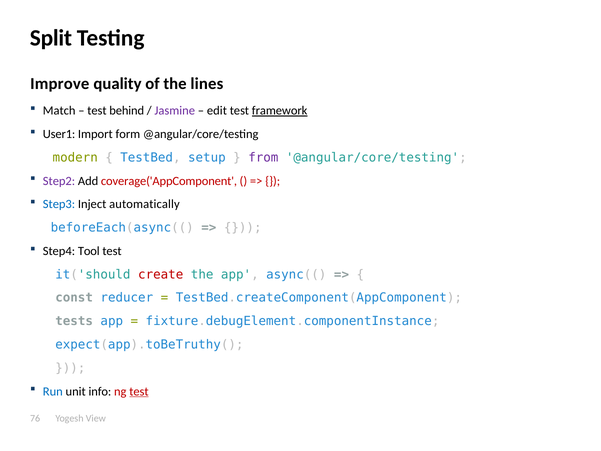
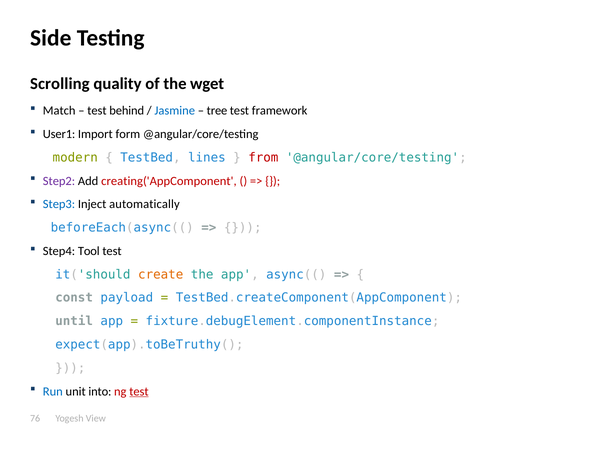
Split: Split -> Side (51, 38)
Improve: Improve -> Scrolling (60, 83)
lines: lines -> wget (207, 83)
Jasmine colour: purple -> blue (175, 111)
edit: edit -> tree (217, 111)
framework underline: present -> none (280, 111)
setup: setup -> lines (207, 157)
from colour: purple -> red (263, 157)
coverage('AppComponent: coverage('AppComponent -> creating('AppComponent (169, 181)
create colour: red -> orange (161, 274)
reducer: reducer -> payload (127, 298)
tests: tests -> until (74, 321)
info: info -> into (100, 391)
